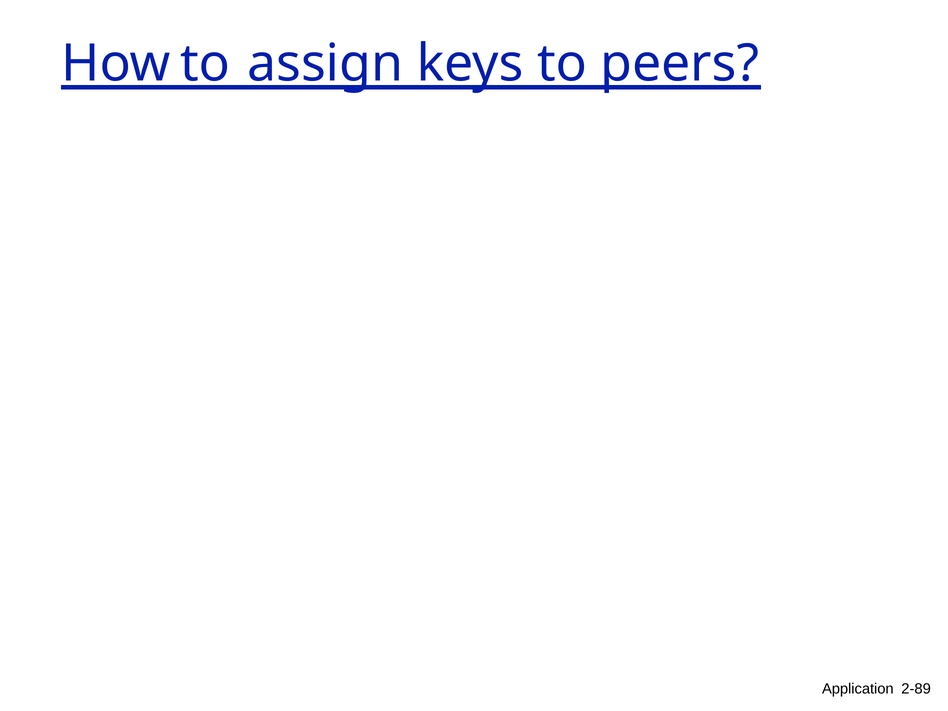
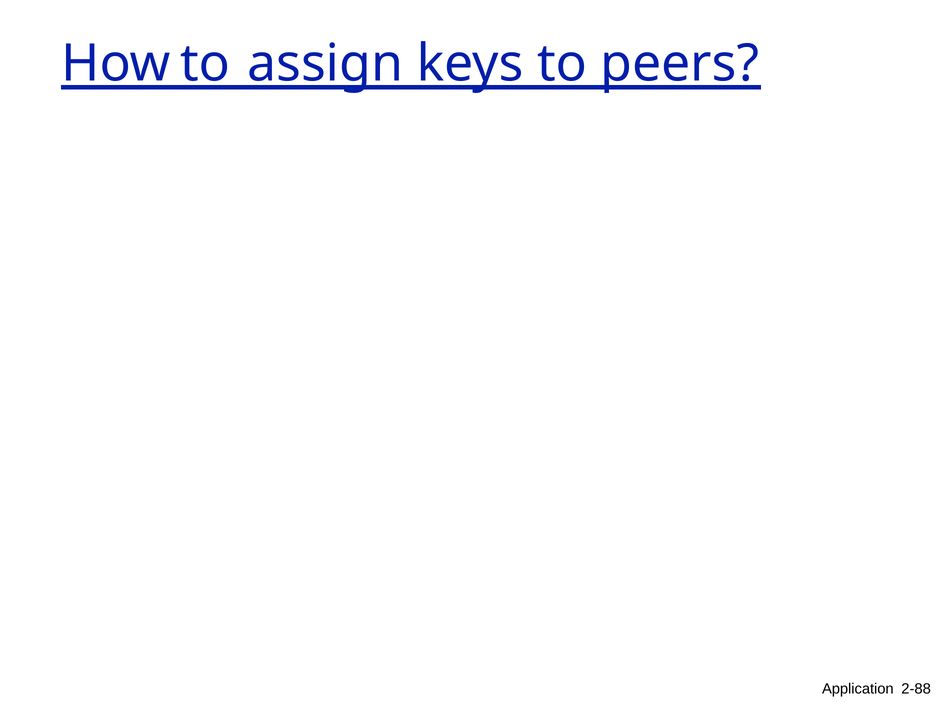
2-89: 2-89 -> 2-88 (916, 689)
